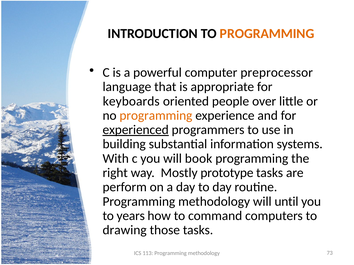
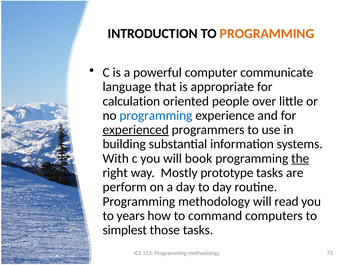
preprocessor: preprocessor -> communicate (277, 73)
keyboards: keyboards -> calculation (131, 101)
programming colour: orange -> blue (156, 116)
the underline: none -> present (300, 159)
until: until -> read (286, 202)
drawing: drawing -> simplest (125, 231)
